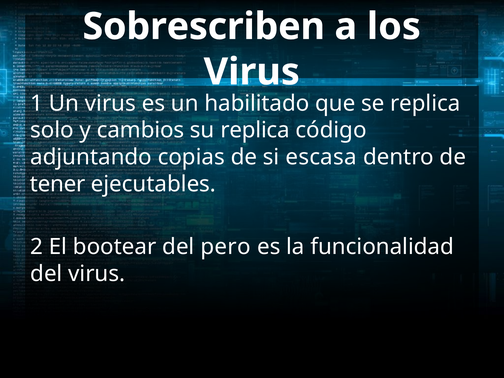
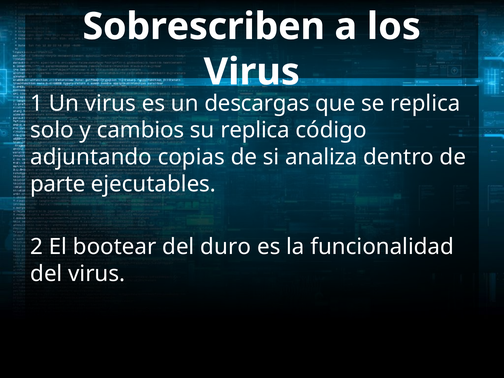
habilitado: habilitado -> descargas (257, 103)
escasa: escasa -> analiza (321, 157)
tener: tener -> parte (58, 184)
pero: pero -> duro (226, 247)
